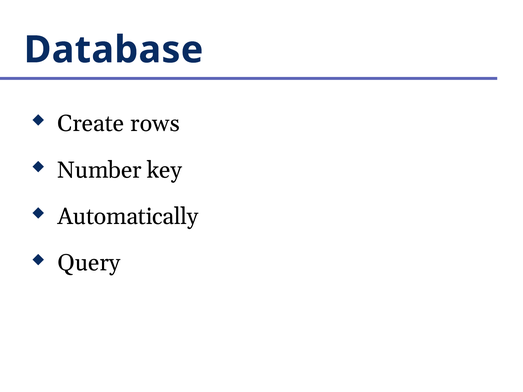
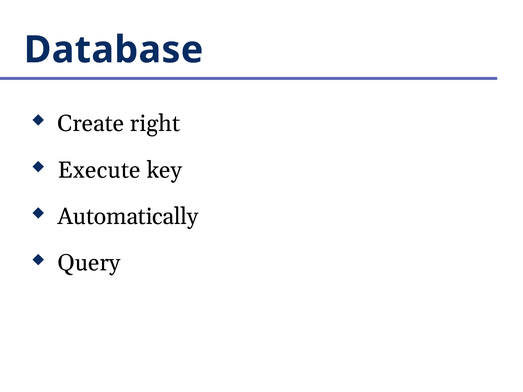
rows: rows -> right (155, 124)
Number: Number -> Execute (99, 170)
